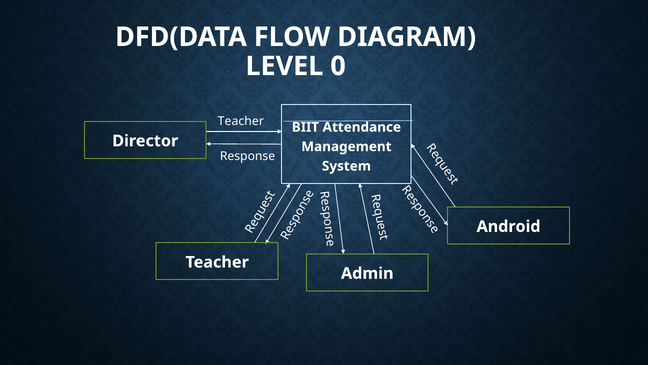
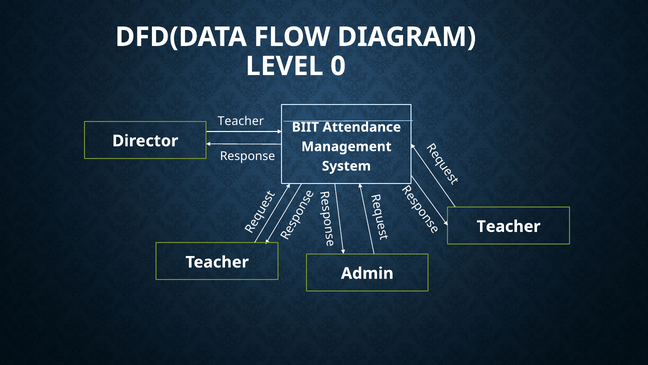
Android: Android -> Teacher (509, 226)
